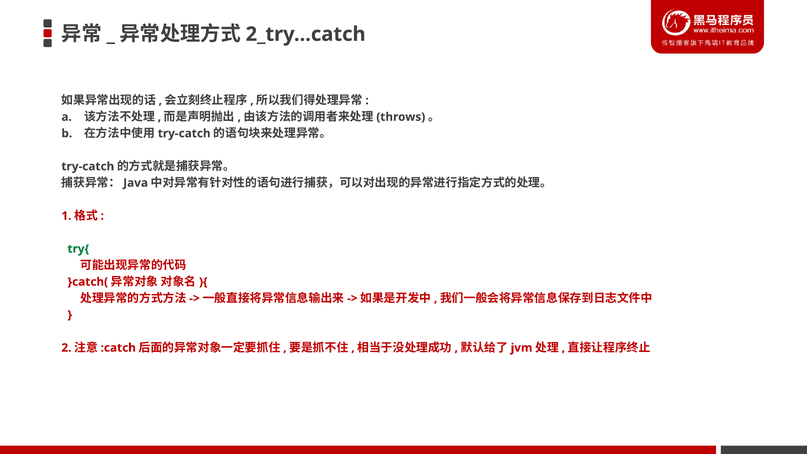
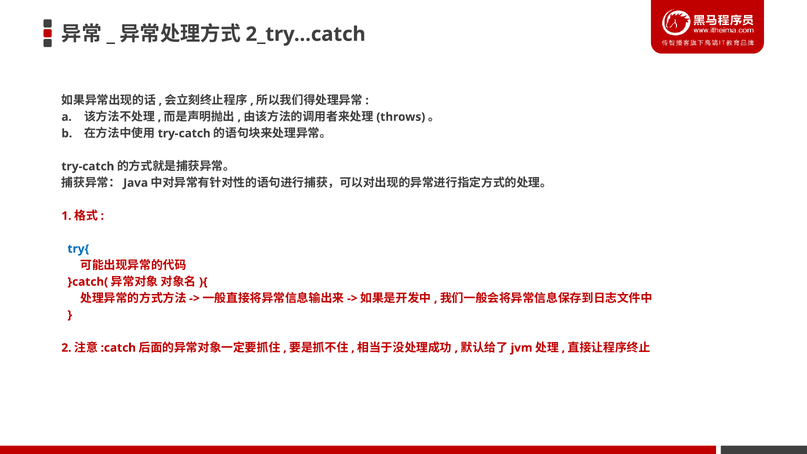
try{ colour: green -> blue (78, 249)
